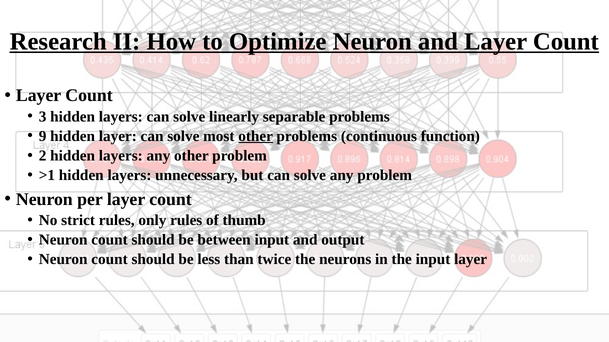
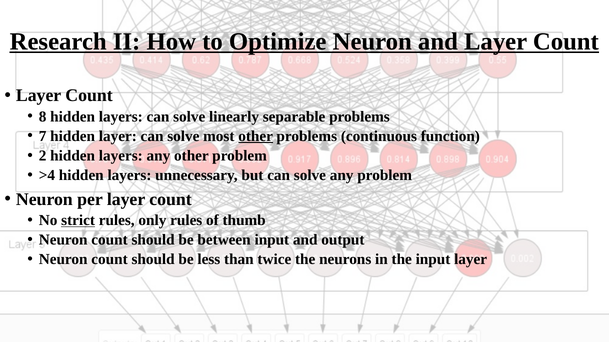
3: 3 -> 8 (43, 117)
9: 9 -> 7 (43, 136)
>1: >1 -> >4 (47, 175)
strict underline: none -> present (78, 221)
